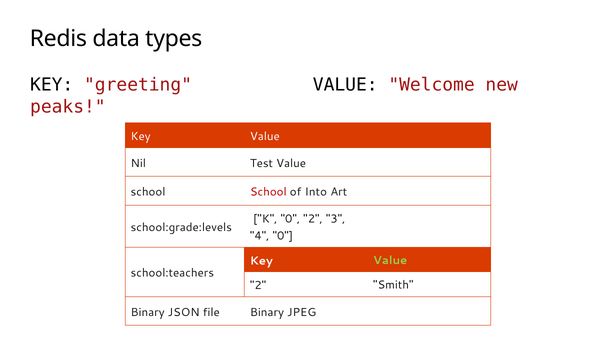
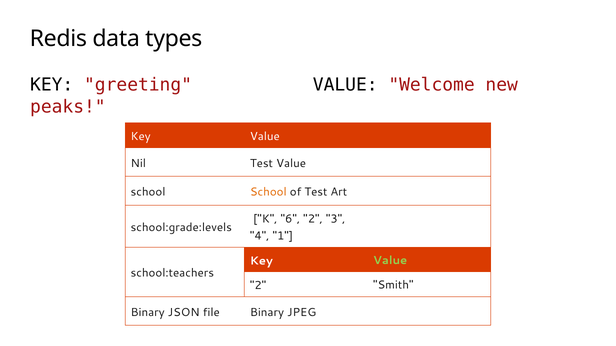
School colour: red -> orange (268, 192)
of Into: Into -> Test (316, 192)
K 0: 0 -> 6 (290, 219)
4 0: 0 -> 1 (283, 236)
